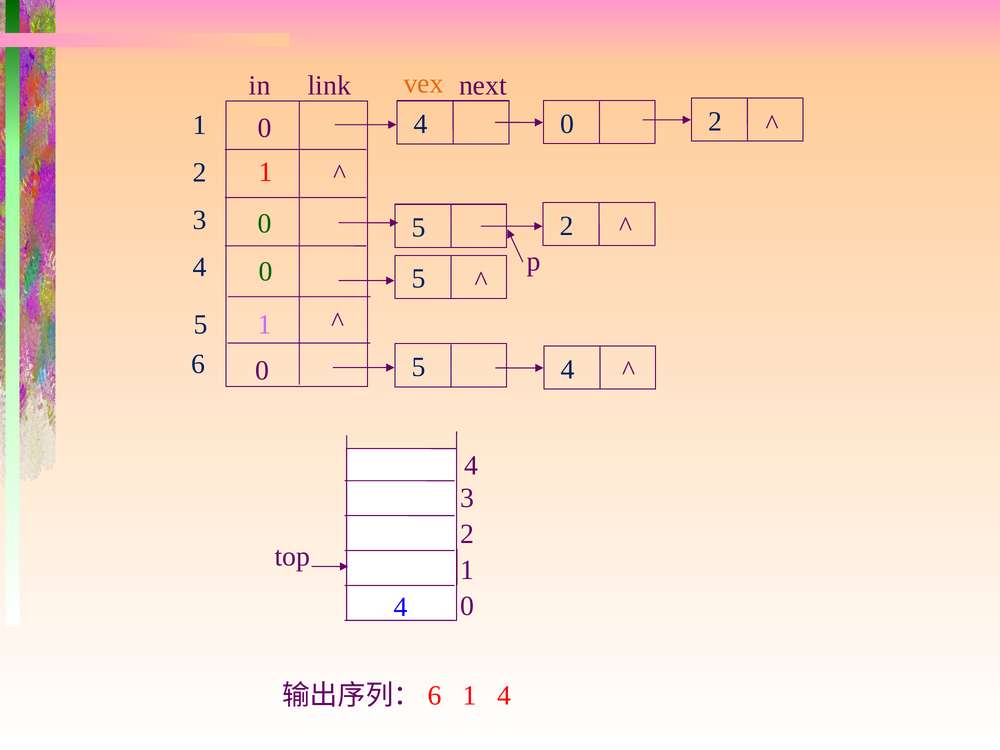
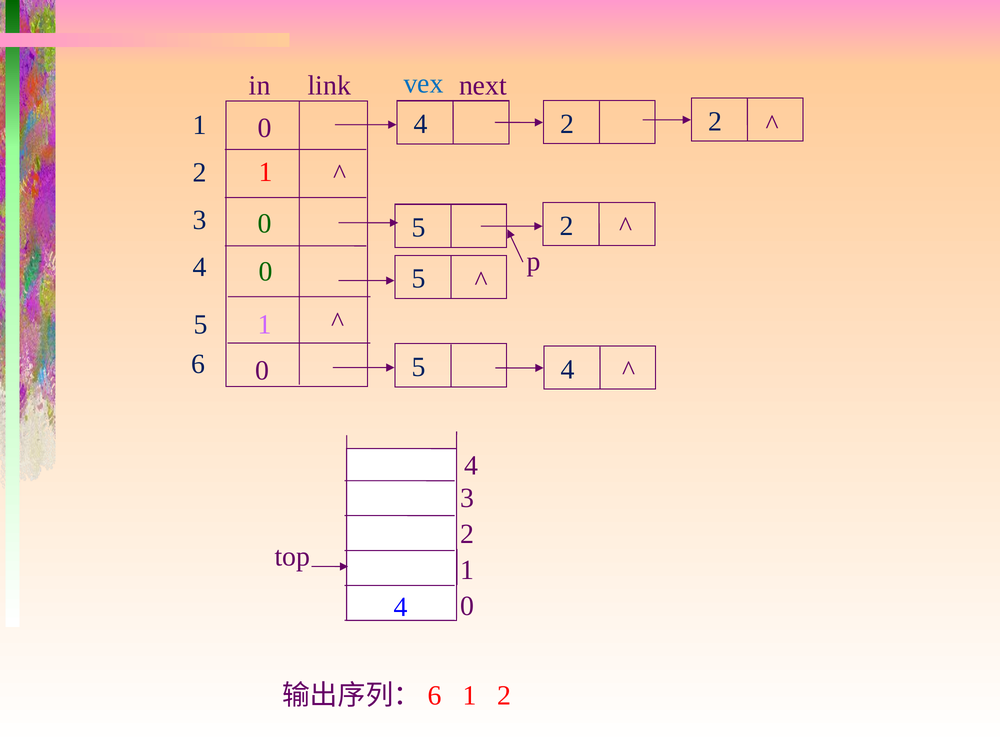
vex colour: orange -> blue (424, 84)
0: 0 -> 2 (567, 124)
4: 4 -> 2 (504, 696)
